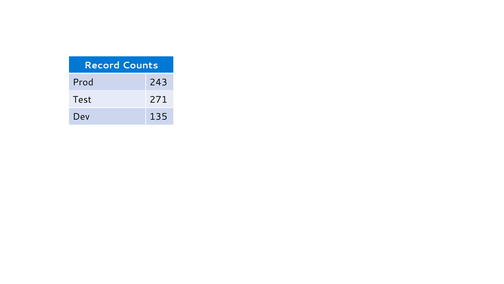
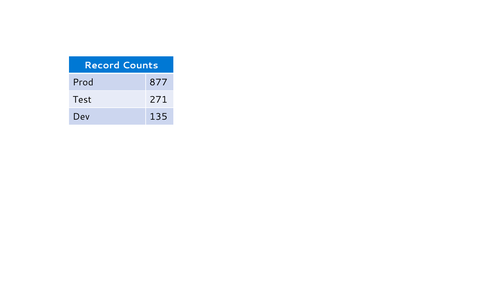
243: 243 -> 877 (158, 82)
